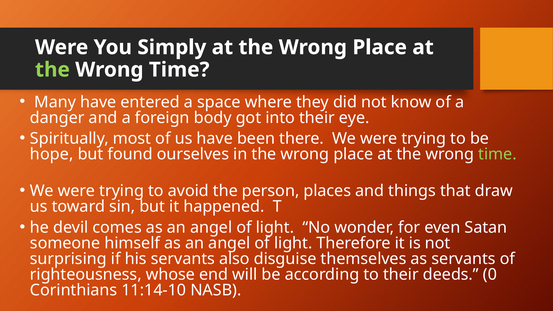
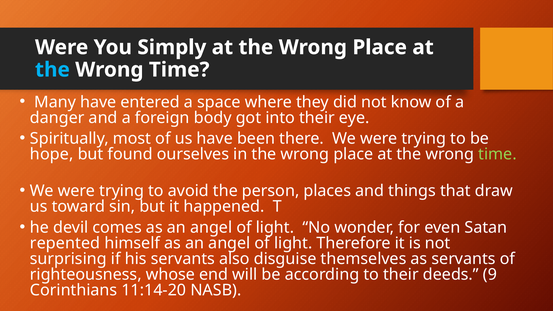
the colour: light green -> light blue (52, 70)
someone: someone -> repented (65, 243)
0: 0 -> 9 (490, 275)
11:14-10: 11:14-10 -> 11:14-20 (154, 290)
